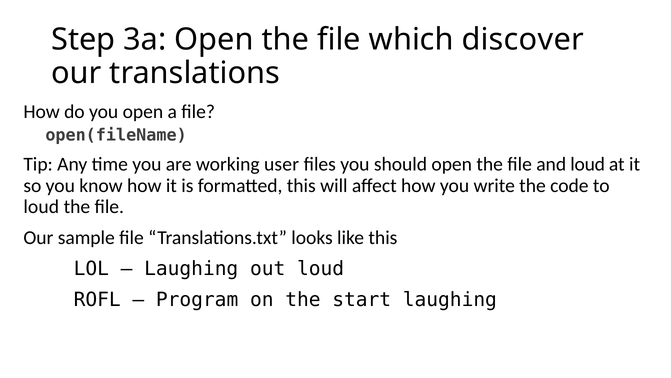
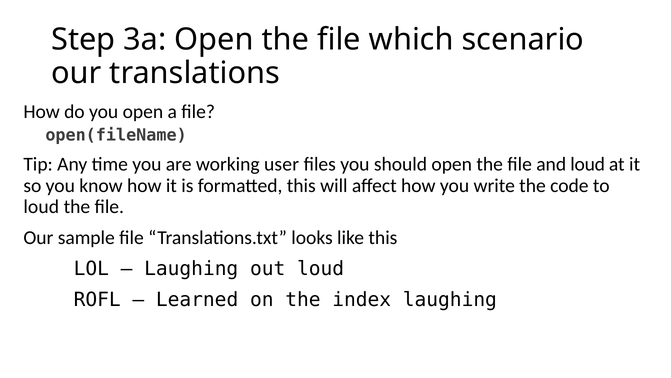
discover: discover -> scenario (523, 40)
Program: Program -> Learned (197, 299)
start: start -> index (362, 299)
